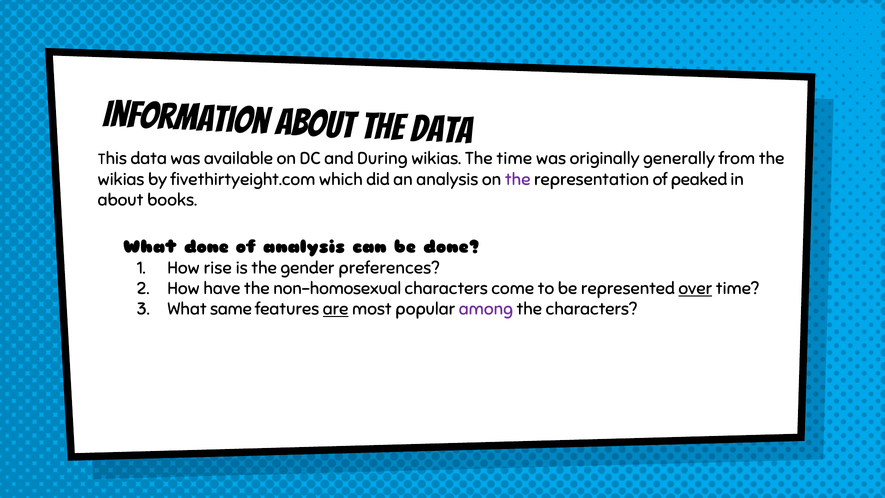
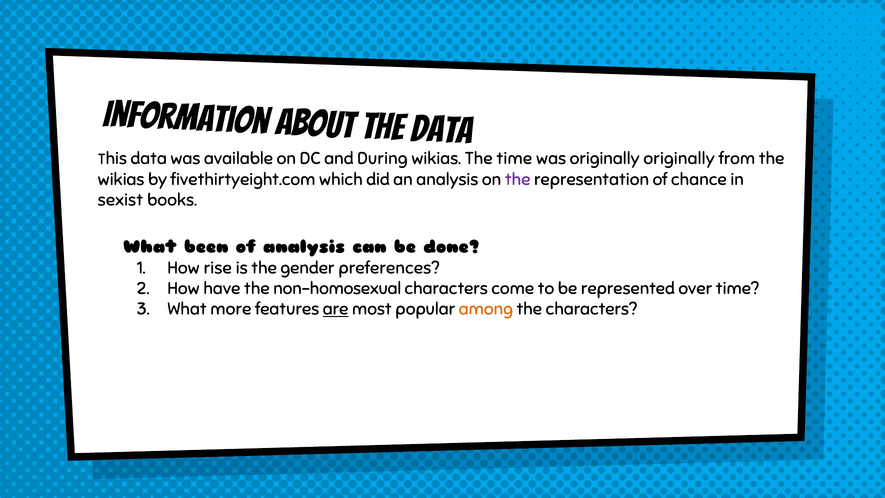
originally generally: generally -> originally (679, 159)
peaked: peaked -> chance (699, 179)
about: about -> sexist (121, 200)
What done: done -> been (206, 247)
over underline: present -> none (695, 288)
same: same -> more (231, 309)
among colour: purple -> orange (486, 309)
